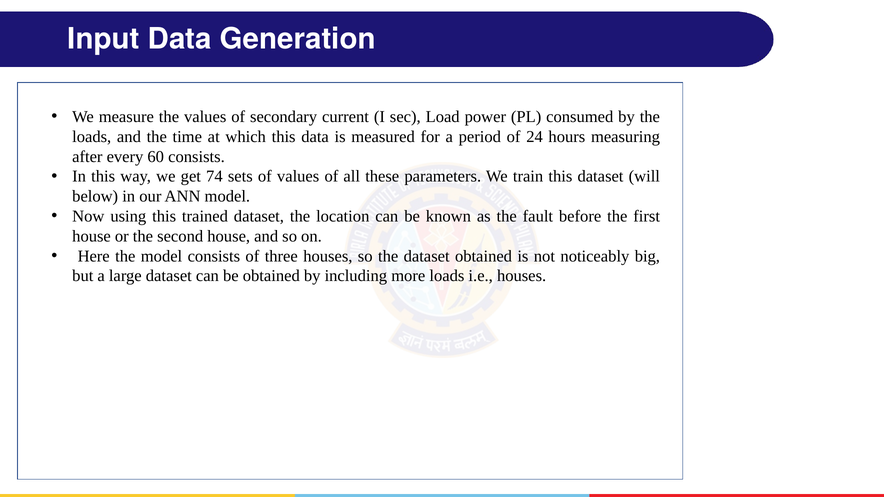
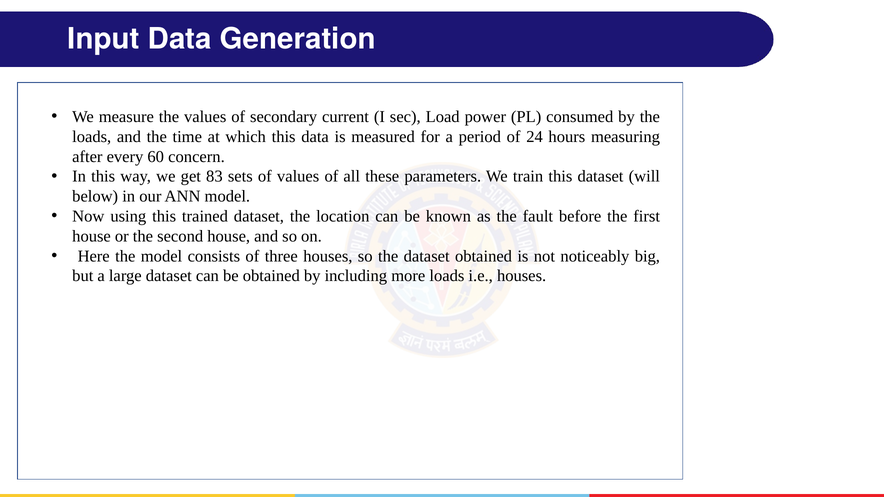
60 consists: consists -> concern (196, 157)
74: 74 -> 83 (214, 177)
